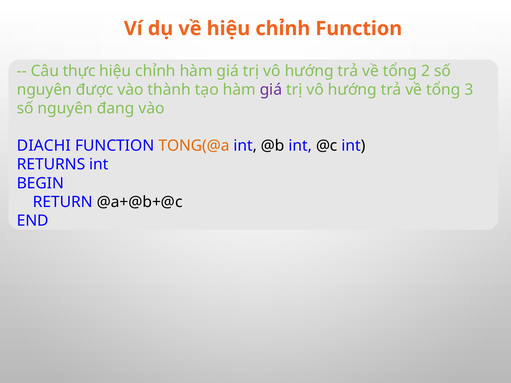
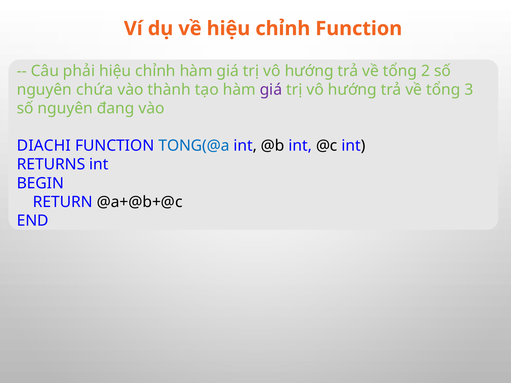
thực: thực -> phải (79, 71)
được: được -> chứa (95, 90)
TONG(@a colour: orange -> blue (194, 146)
